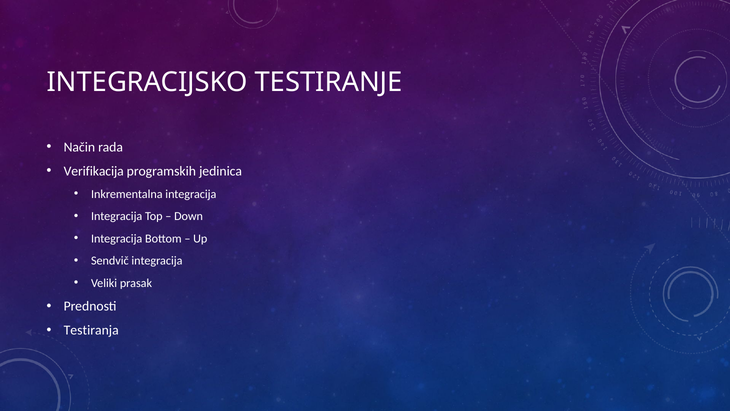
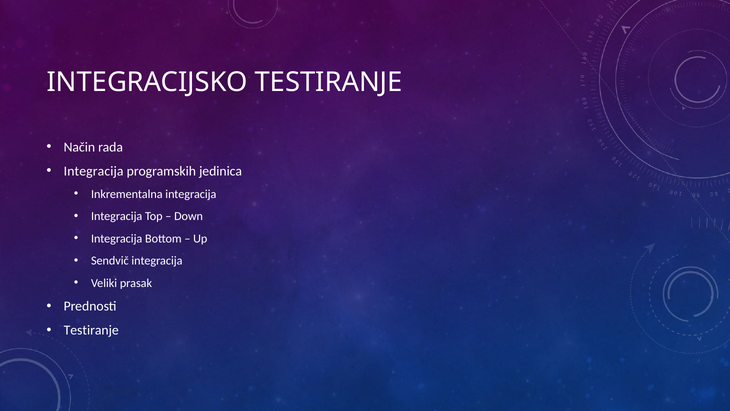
Verifikacija: Verifikacija -> Integracija (94, 171)
Testiranja: Testiranja -> Testiranje (91, 330)
